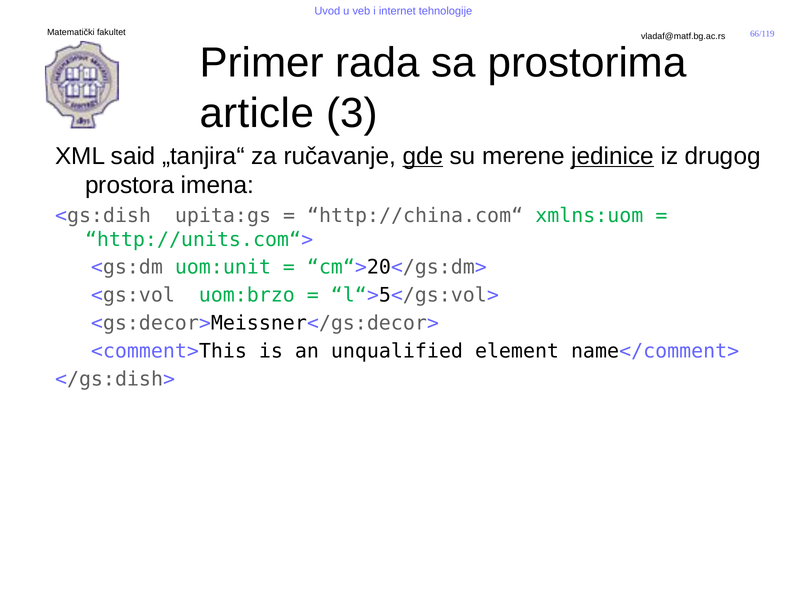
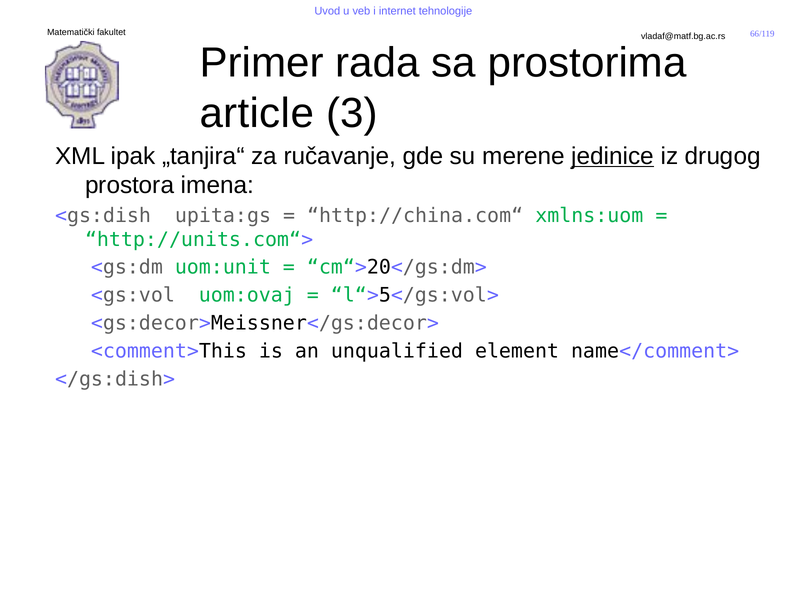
said: said -> ipak (133, 156)
gde underline: present -> none (423, 156)
uom:brzo: uom:brzo -> uom:ovaj (247, 295)
